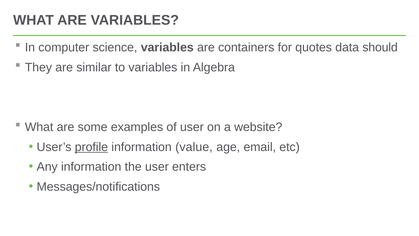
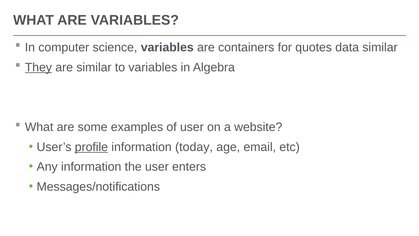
data should: should -> similar (380, 47)
They underline: none -> present (38, 67)
value: value -> today (194, 147)
